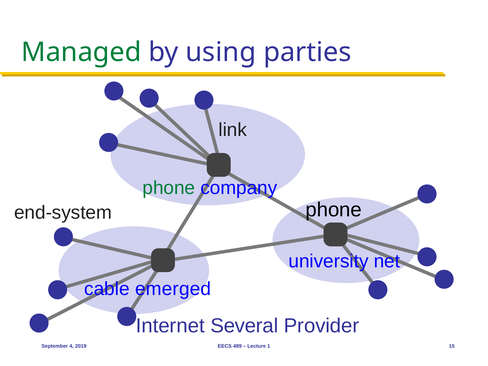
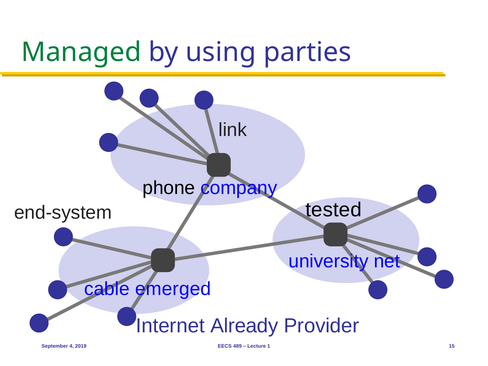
phone colour: green -> black (169, 188)
phone: phone -> tested (334, 210)
Several: Several -> Already (244, 326)
